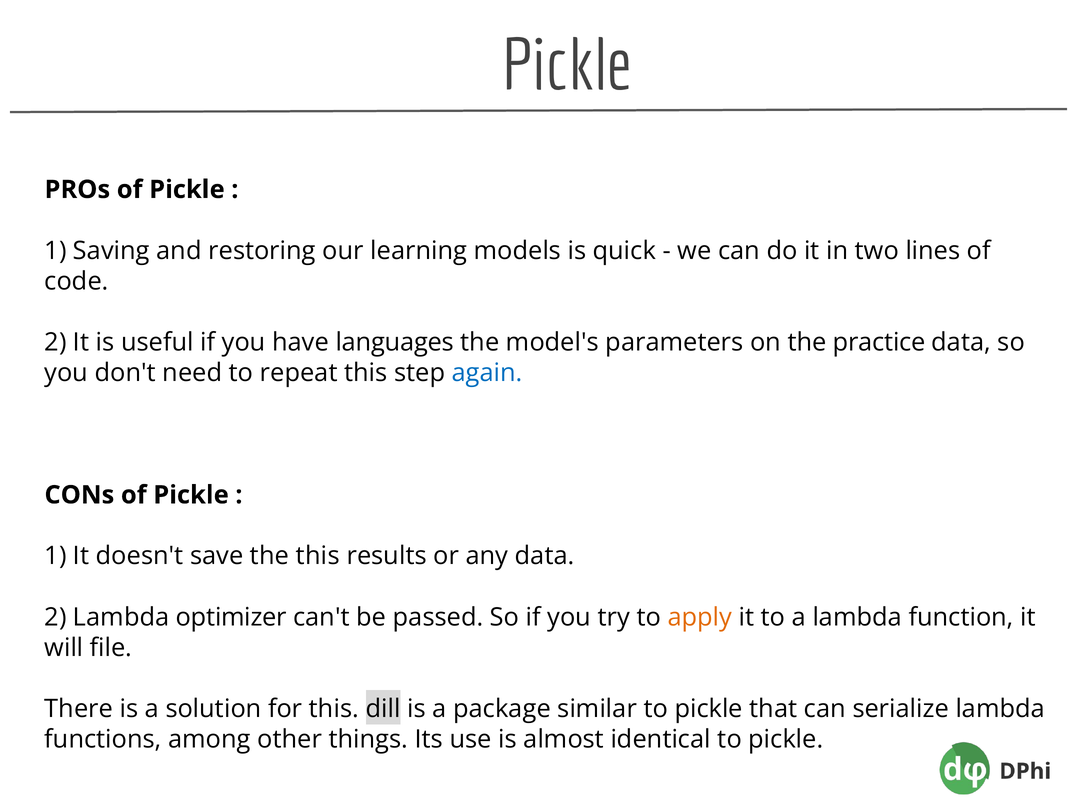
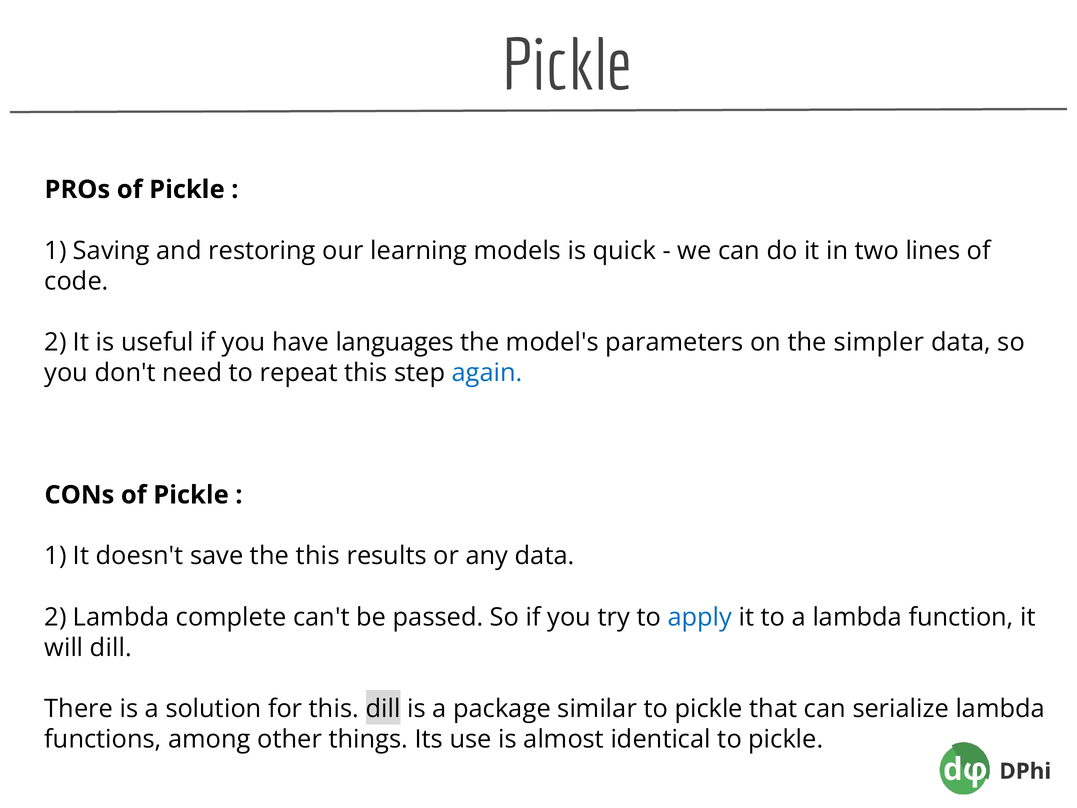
practice: practice -> simpler (879, 342)
optimizer: optimizer -> complete (231, 617)
apply colour: orange -> blue (700, 617)
will file: file -> dill (111, 647)
